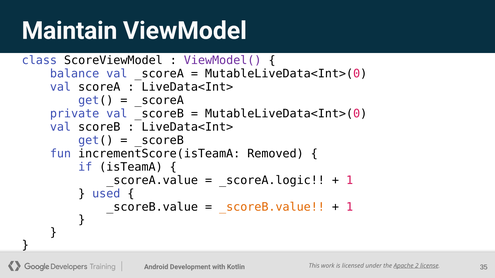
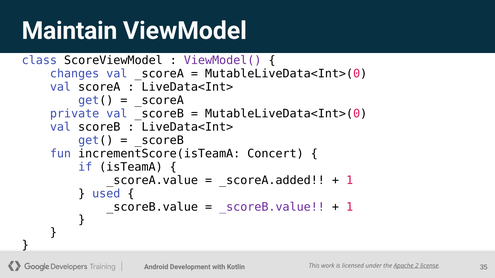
balance: balance -> changes (75, 74)
Removed: Removed -> Concert (276, 154)
_scoreA.logic: _scoreA.logic -> _scoreA.added (272, 181)
_scoreB.value colour: orange -> purple (272, 207)
